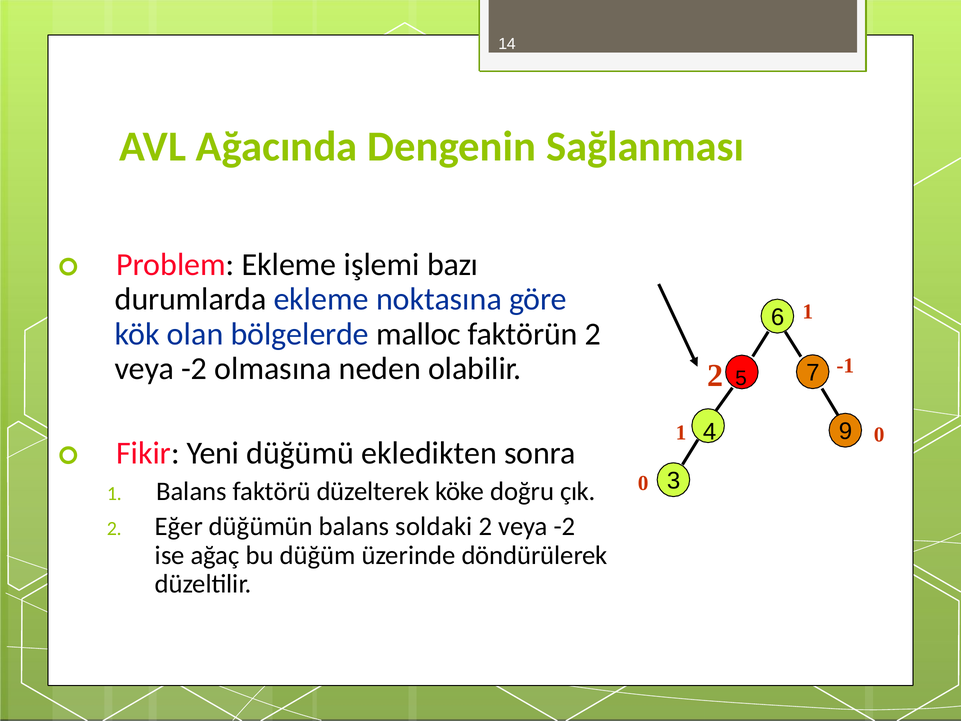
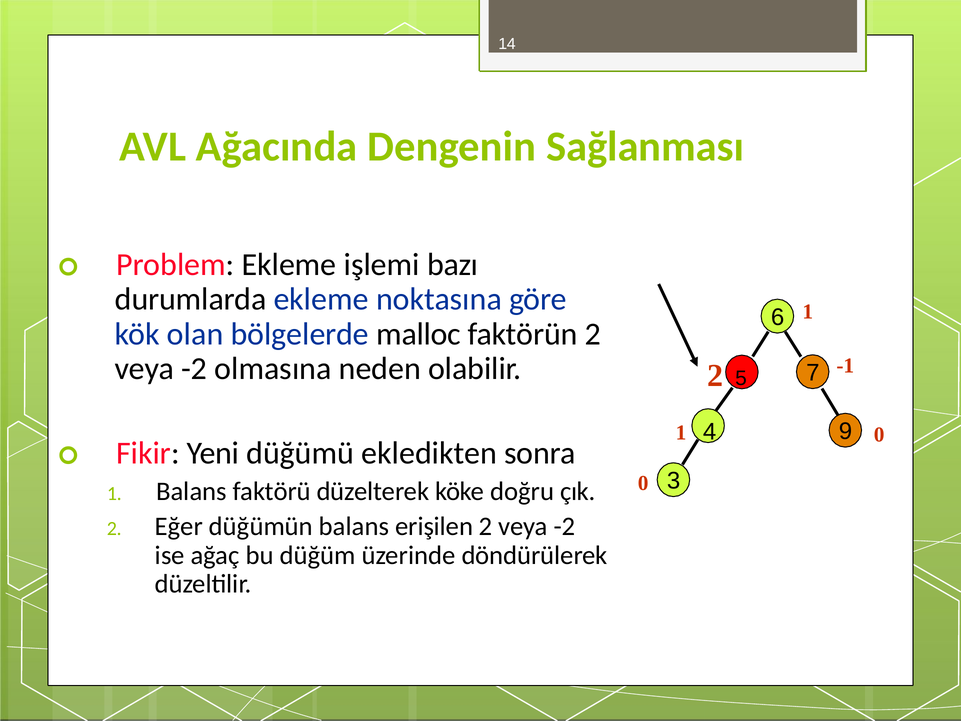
soldaki: soldaki -> erişilen (434, 526)
